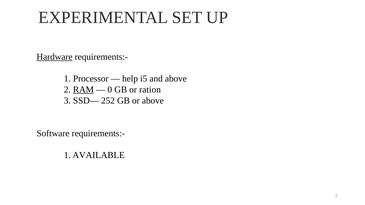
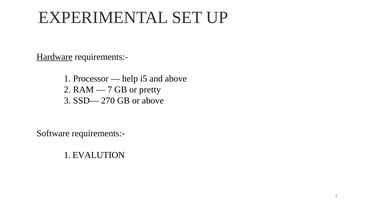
RAM underline: present -> none (83, 90)
0: 0 -> 7 (110, 90)
ration: ration -> pretty (150, 90)
252: 252 -> 270 (108, 101)
AVAILABLE: AVAILABLE -> EVALUTION (99, 155)
